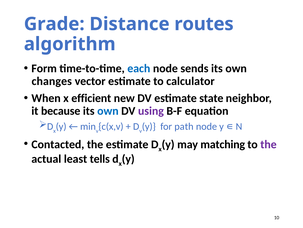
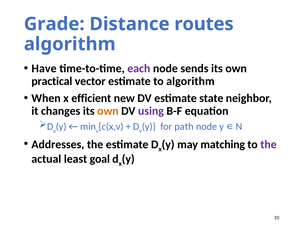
Form: Form -> Have (44, 68)
each colour: blue -> purple (139, 68)
changes: changes -> practical (52, 81)
to calculator: calculator -> algorithm (190, 81)
because: because -> changes (61, 111)
own colour: blue -> orange (108, 111)
Contacted: Contacted -> Addresses (58, 144)
tells: tells -> goal (100, 158)
